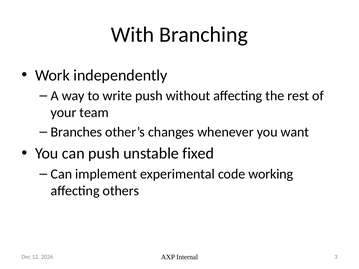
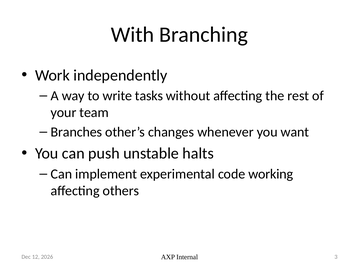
write push: push -> tasks (149, 96)
fixed: fixed -> halts (198, 154)
